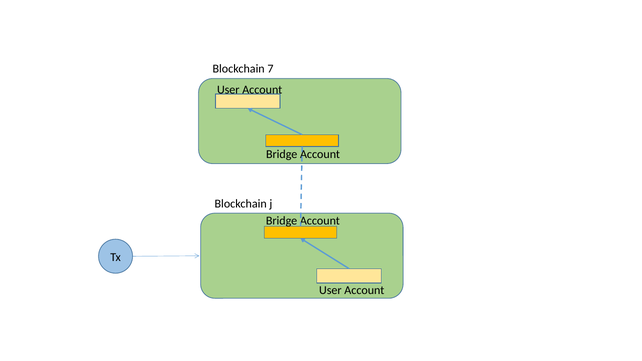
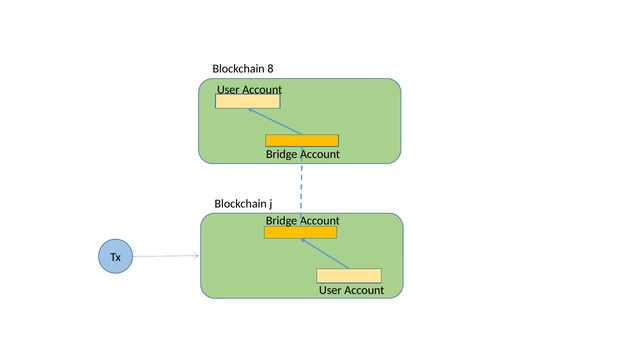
7: 7 -> 8 (270, 69)
